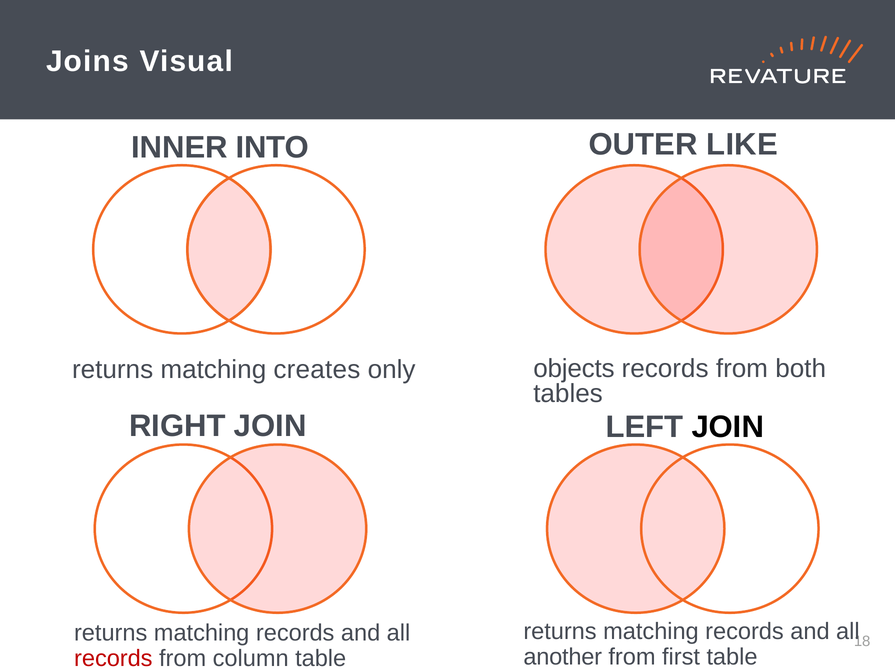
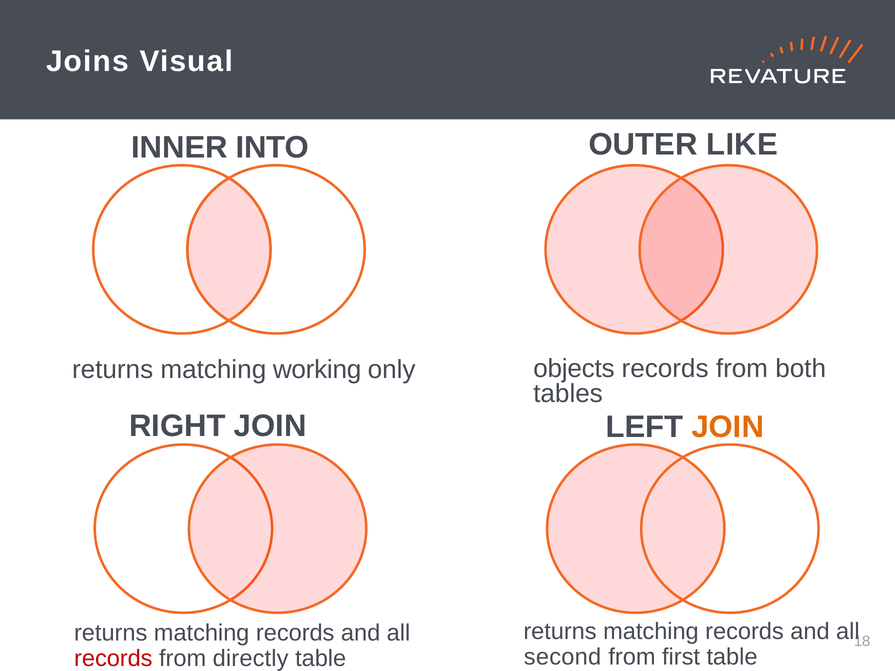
creates: creates -> working (317, 370)
JOIN colour: black -> orange (728, 427)
another: another -> second (563, 657)
column: column -> directly (251, 659)
